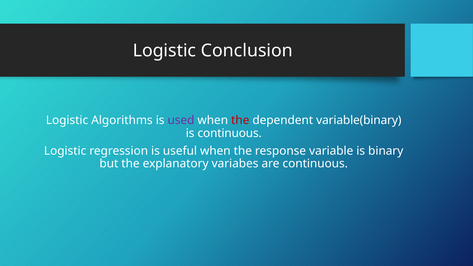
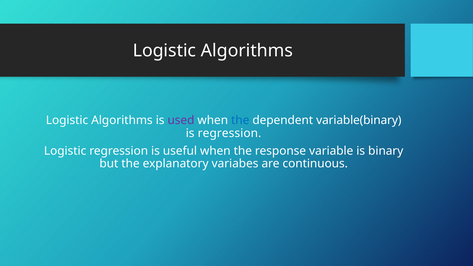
Conclusion: Conclusion -> Algorithms (247, 51)
the colour: red -> blue (240, 120)
is continuous: continuous -> regression (230, 133)
